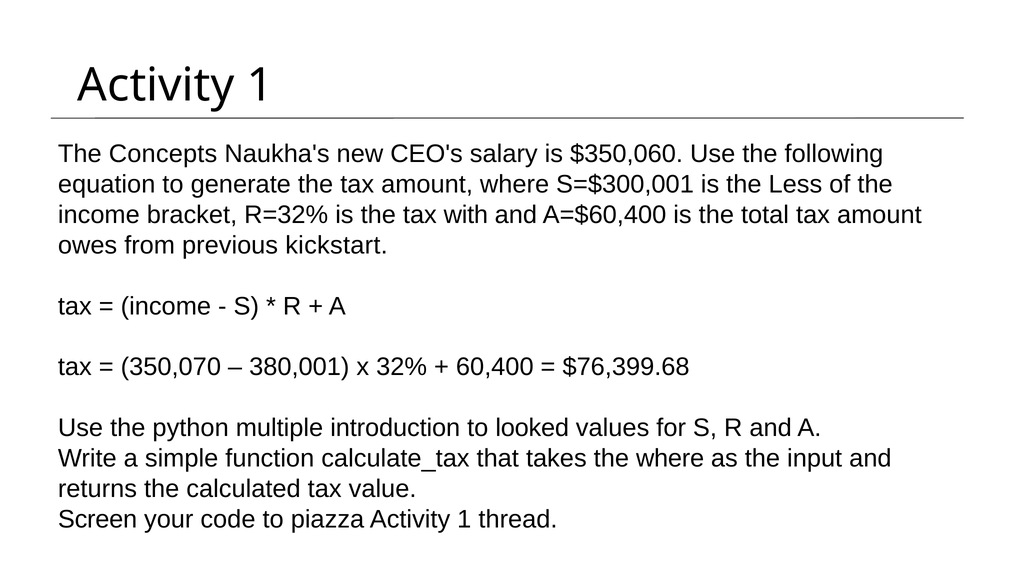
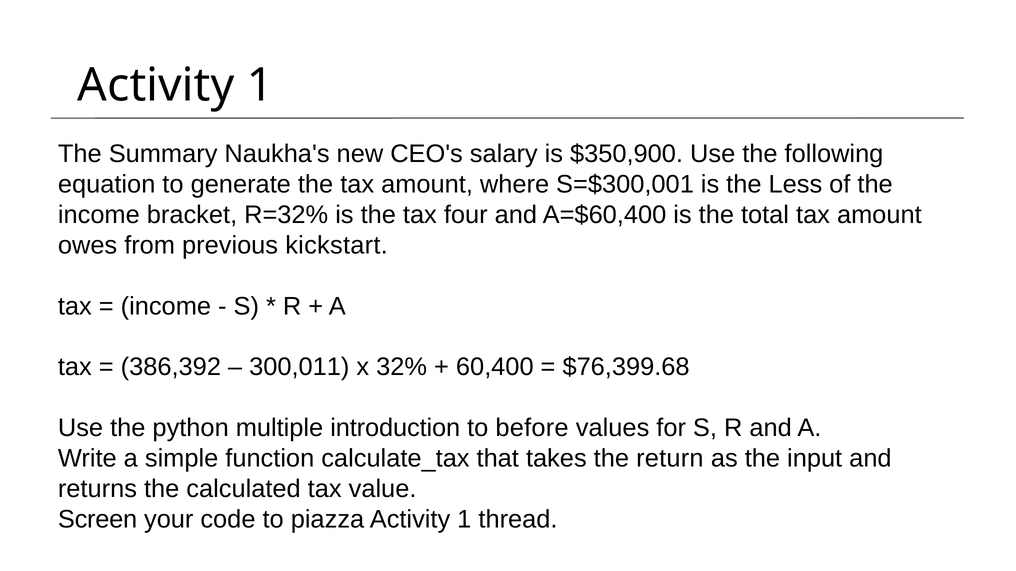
Concepts: Concepts -> Summary (163, 154)
$350,060: $350,060 -> $350,900 (627, 154)
with: with -> four (466, 215)
350,070: 350,070 -> 386,392 (171, 367)
380,001: 380,001 -> 300,011 (299, 367)
looked: looked -> before (532, 428)
the where: where -> return (670, 459)
